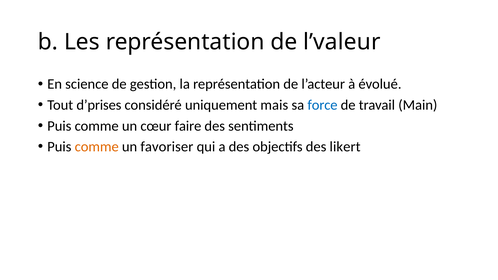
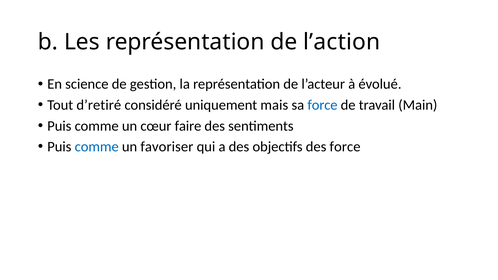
l’valeur: l’valeur -> l’action (342, 42)
d’prises: d’prises -> d’retiré (99, 105)
comme colour: orange -> blue (97, 147)
des likert: likert -> force (345, 147)
